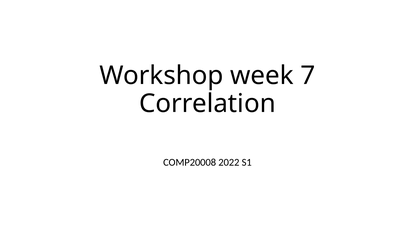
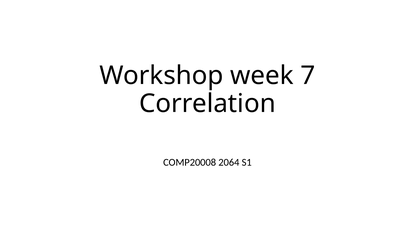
2022: 2022 -> 2064 (229, 163)
